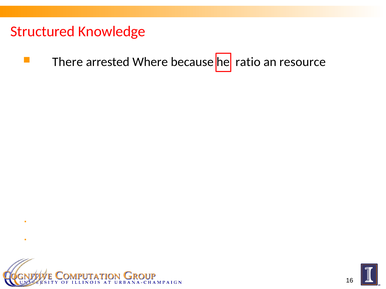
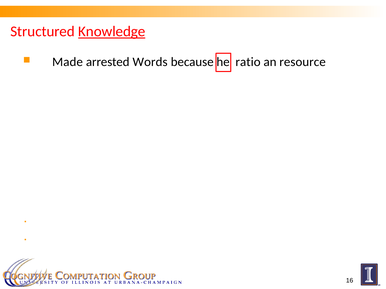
Knowledge underline: none -> present (112, 32)
There: There -> Made (68, 62)
Where: Where -> Words (150, 62)
